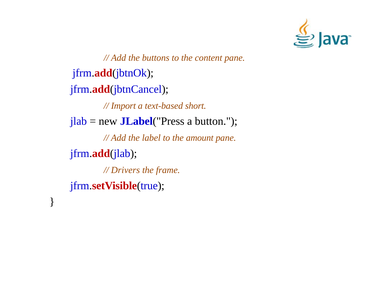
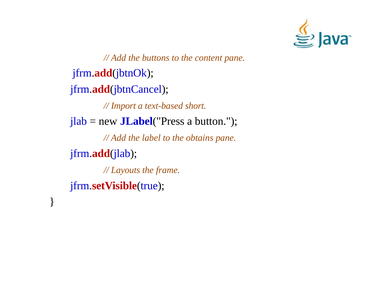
amount: amount -> obtains (200, 138)
Drivers: Drivers -> Layouts (126, 170)
